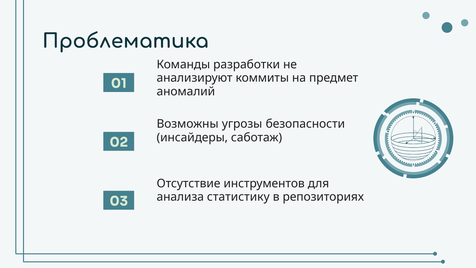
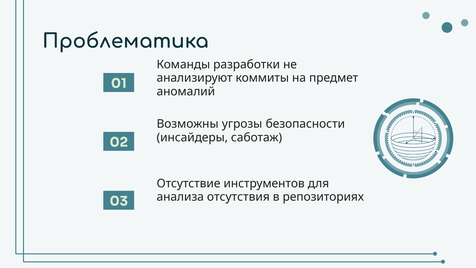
статистику: статистику -> отсутствия (238, 197)
